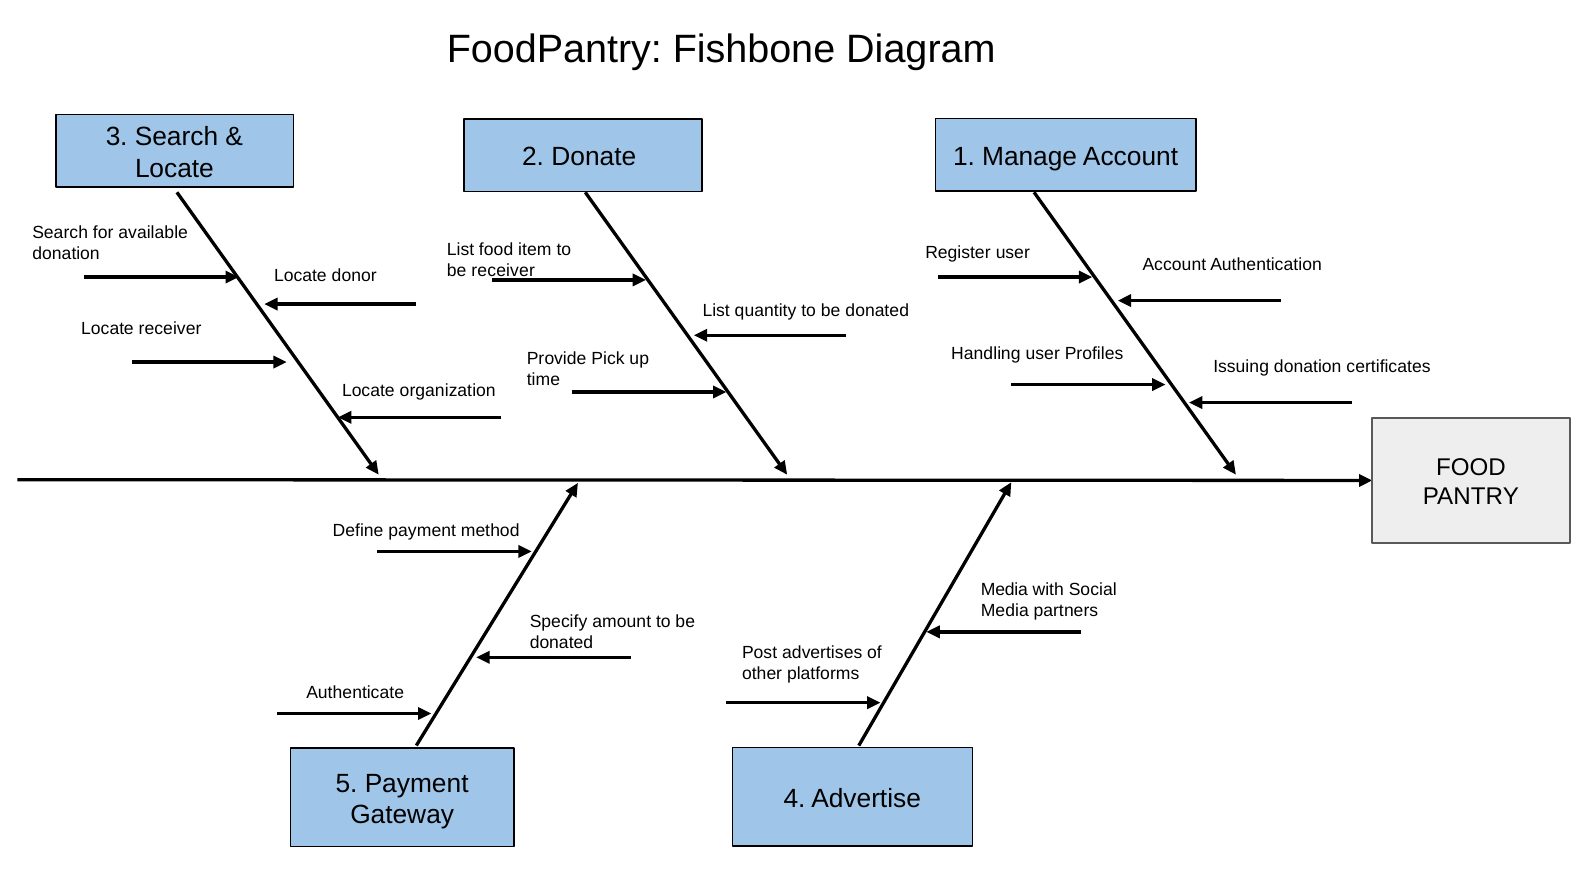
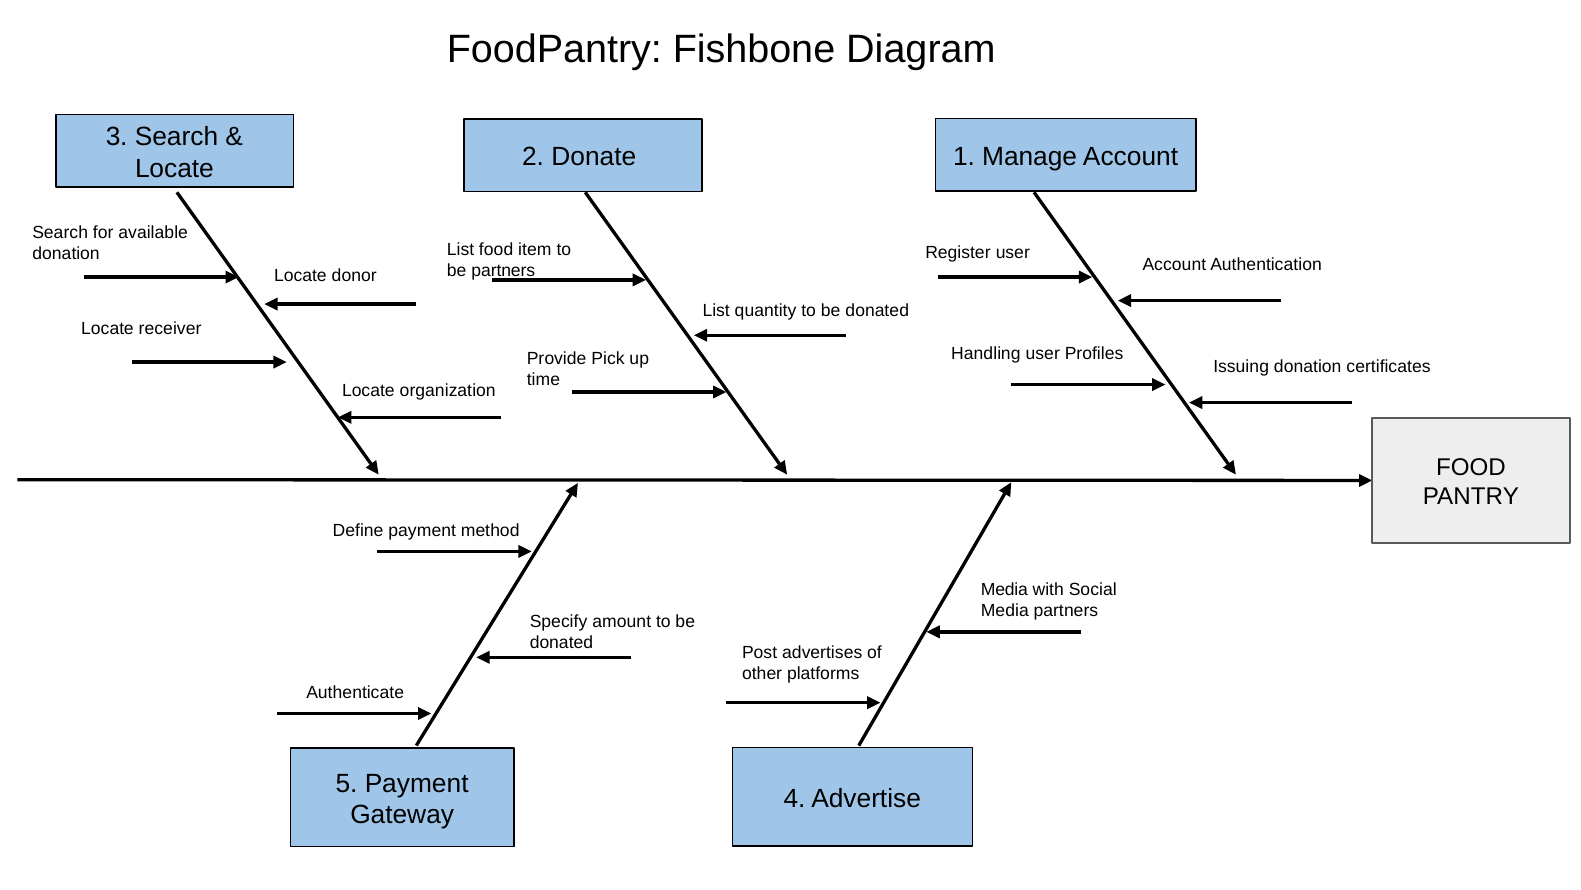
be receiver: receiver -> partners (503, 271)
